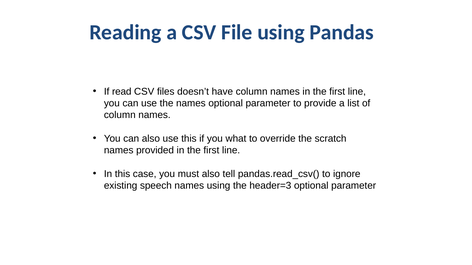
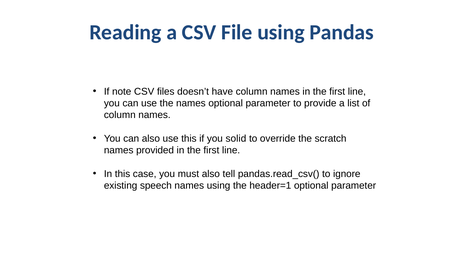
read: read -> note (122, 92)
what: what -> solid (236, 139)
header=3: header=3 -> header=1 (270, 186)
